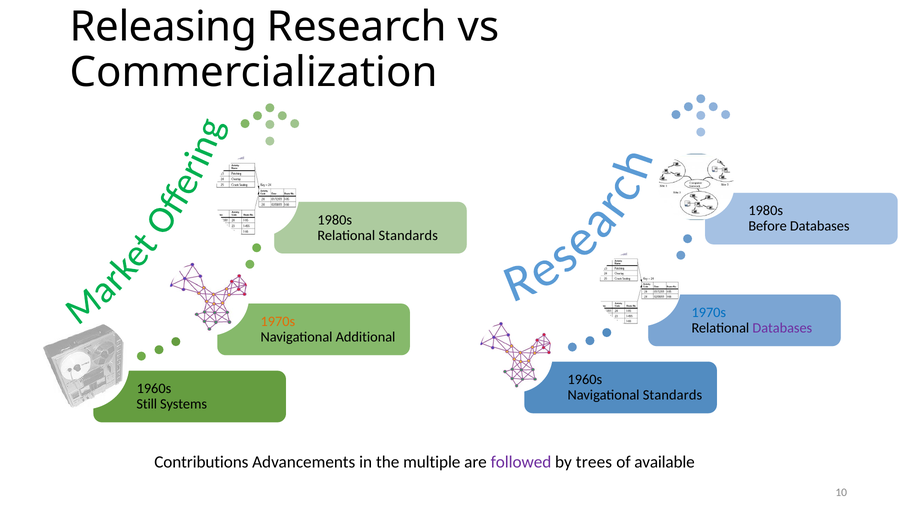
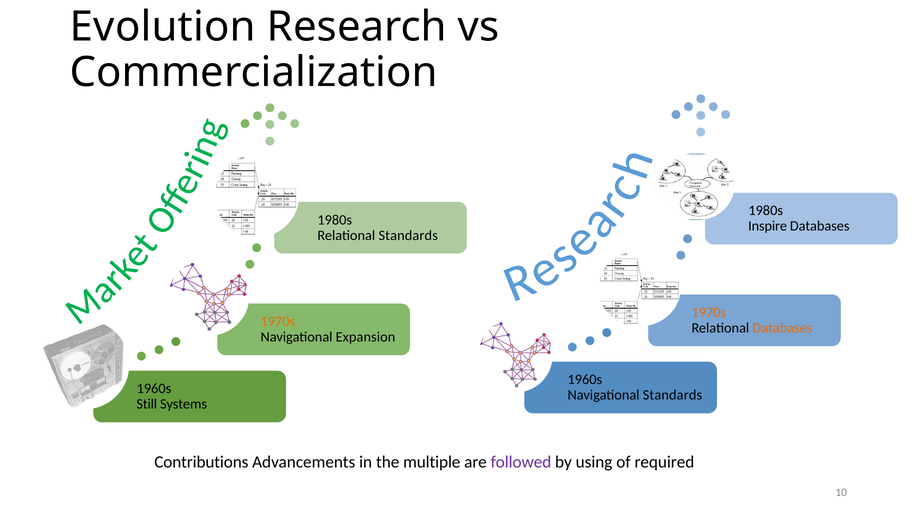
Releasing: Releasing -> Evolution (163, 27)
Before: Before -> Inspire (768, 226)
1970s colour: blue -> orange (709, 312)
Databases colour: purple -> orange (782, 328)
Additional: Additional -> Expansion (365, 337)
trees: trees -> using (594, 462)
available: available -> required (664, 462)
